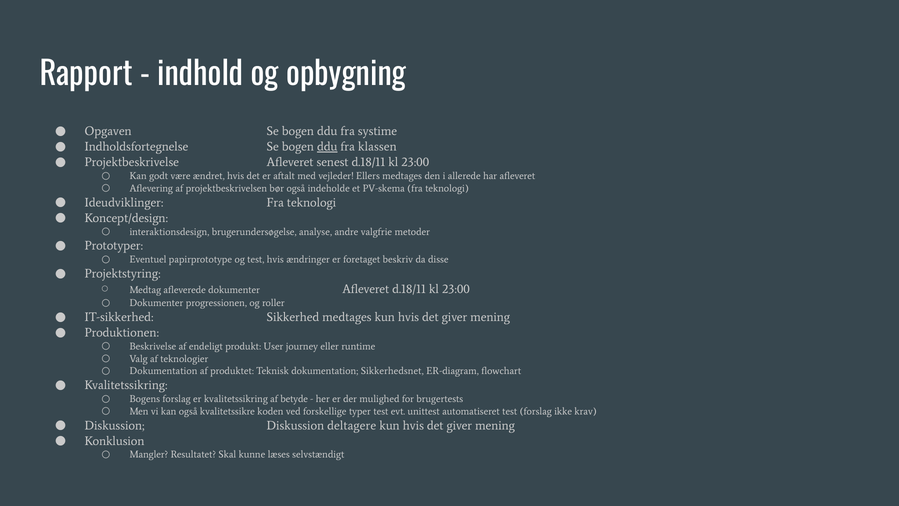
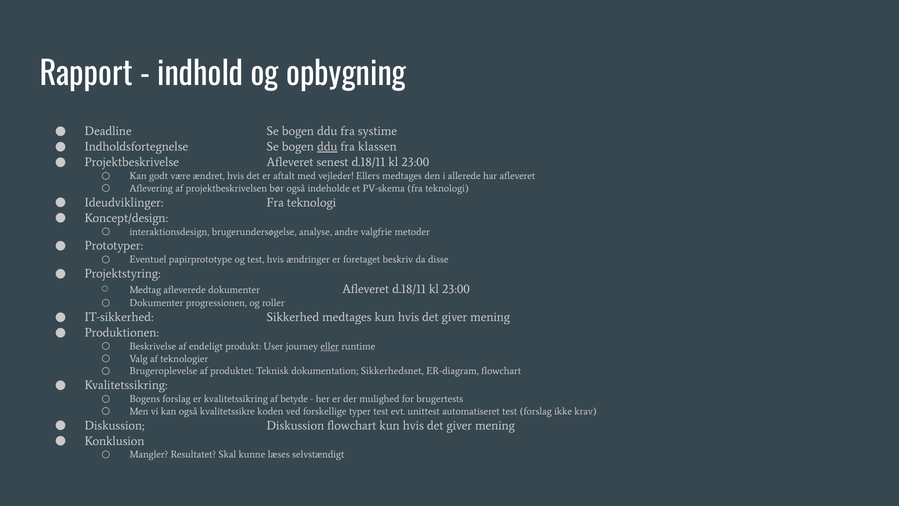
Opgaven: Opgaven -> Deadline (108, 131)
eller underline: none -> present (330, 346)
Dokumentation: Dokumentation -> Brugeroplevelse (163, 371)
Diskussion deltagere: deltagere -> flowchart (352, 425)
